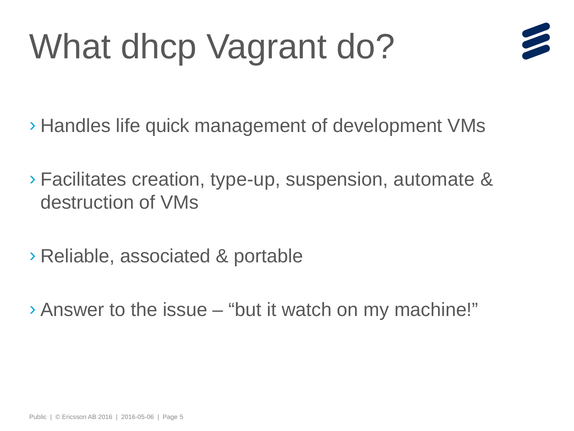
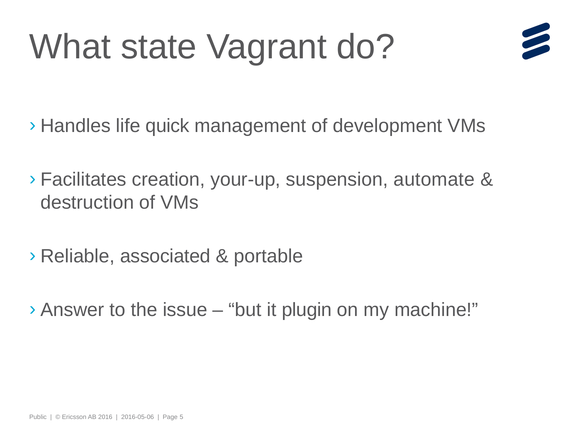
dhcp: dhcp -> state (159, 47)
type-up: type-up -> your-up (246, 179)
watch: watch -> plugin (307, 309)
